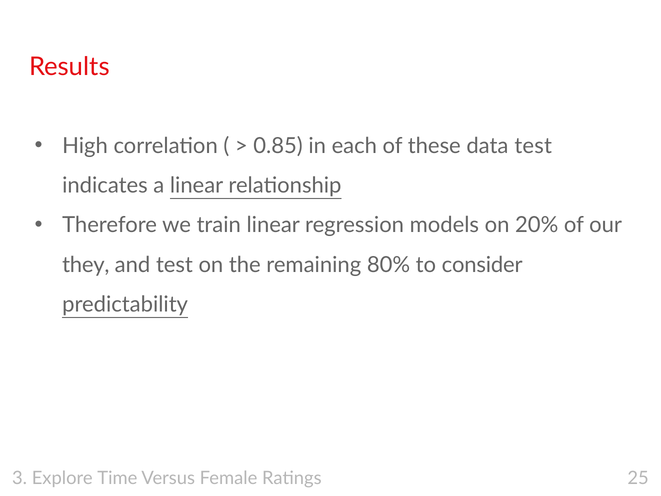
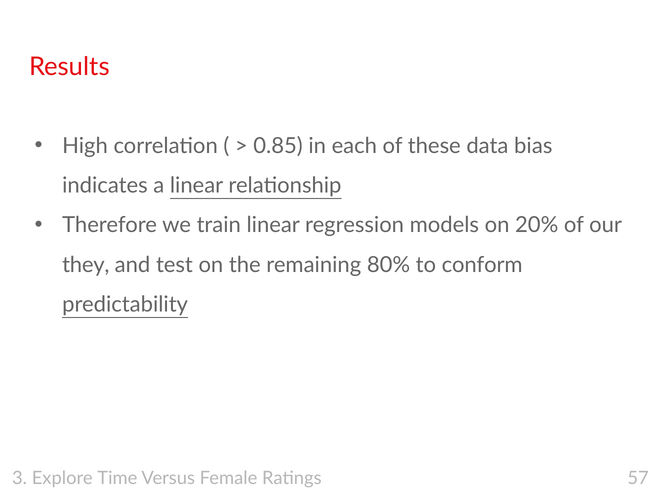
data test: test -> bias (533, 146)
consider: consider -> conform (482, 265)
25: 25 -> 57 (638, 478)
